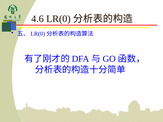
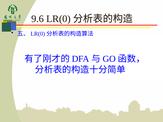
4.6: 4.6 -> 9.6 (38, 19)
